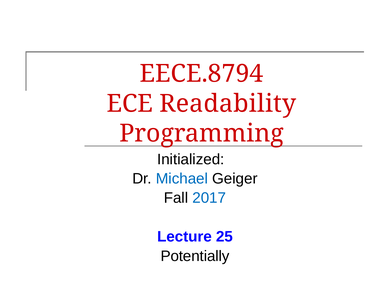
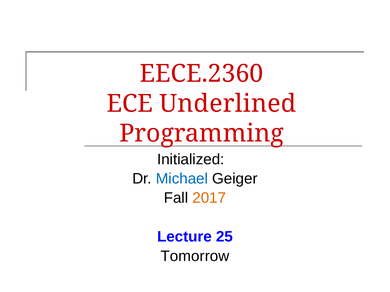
EECE.8794: EECE.8794 -> EECE.2360 (202, 74)
Readability: Readability -> Underlined (228, 104)
2017 colour: blue -> orange (209, 198)
Potentially: Potentially -> Tomorrow (195, 256)
